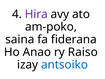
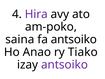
fa fiderana: fiderana -> antsoiko (74, 39)
Raiso: Raiso -> Tiako (83, 52)
antsoiko colour: blue -> purple (64, 64)
